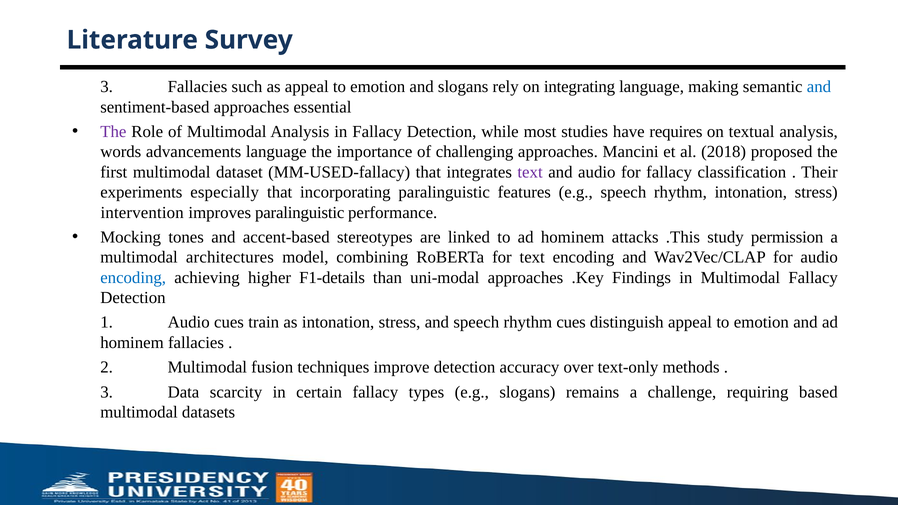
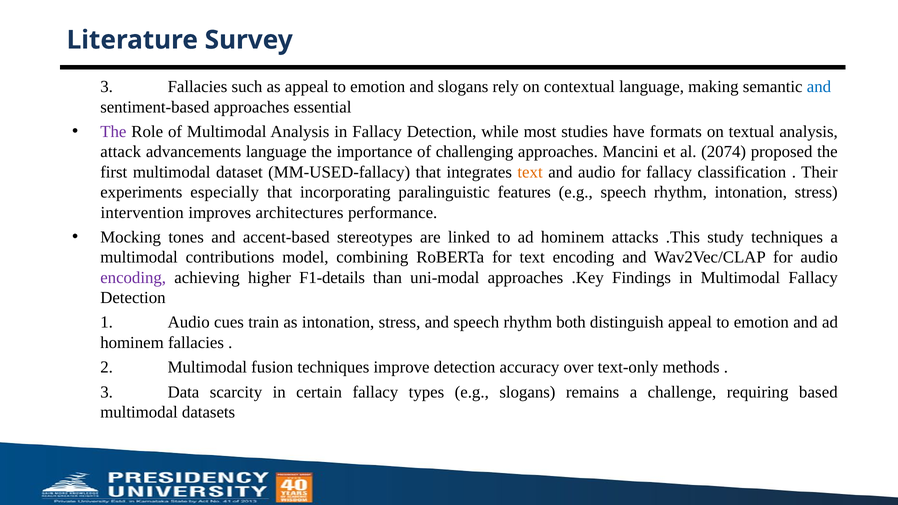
integrating: integrating -> contextual (579, 87)
requires: requires -> formats (676, 132)
words: words -> attack (121, 152)
2018: 2018 -> 2074 (724, 152)
text colour: purple -> orange (530, 172)
improves paralinguistic: paralinguistic -> architectures (300, 213)
study permission: permission -> techniques (787, 237)
architectures: architectures -> contributions (230, 257)
encoding colour: blue -> purple (133, 278)
rhythm cues: cues -> both (571, 322)
